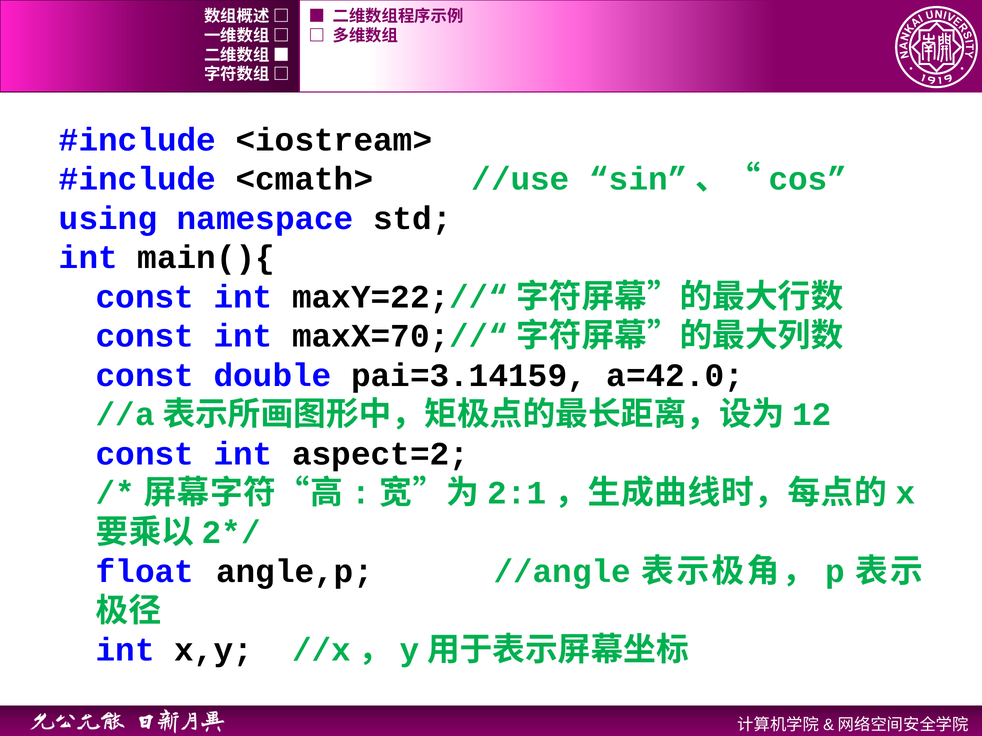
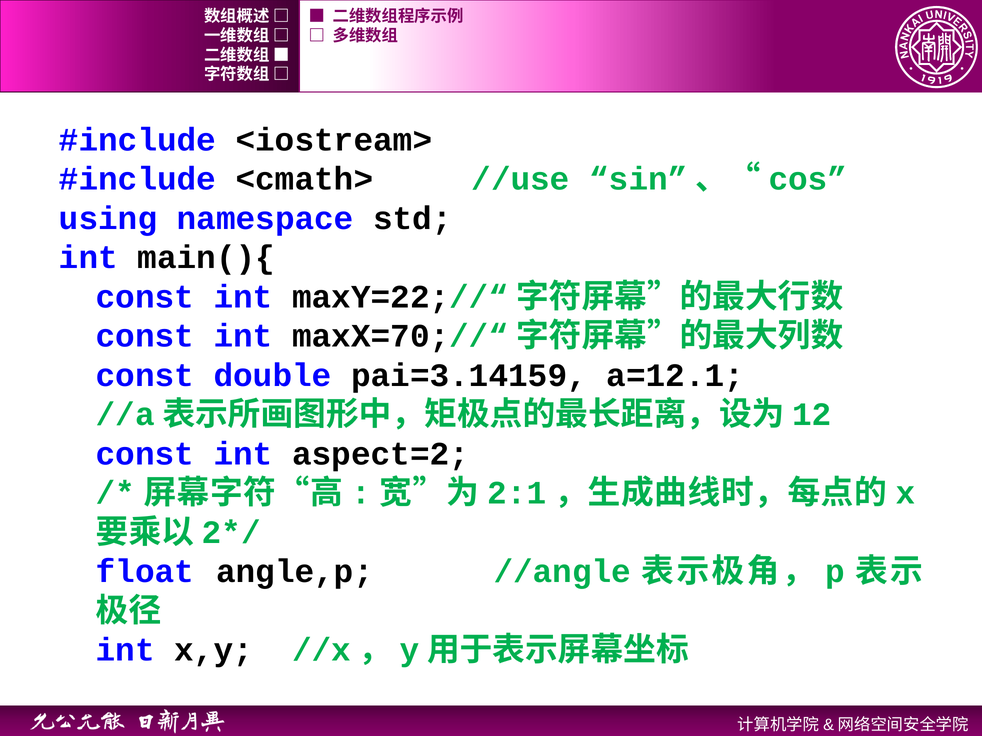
a=42.0: a=42.0 -> a=12.1 (675, 376)
